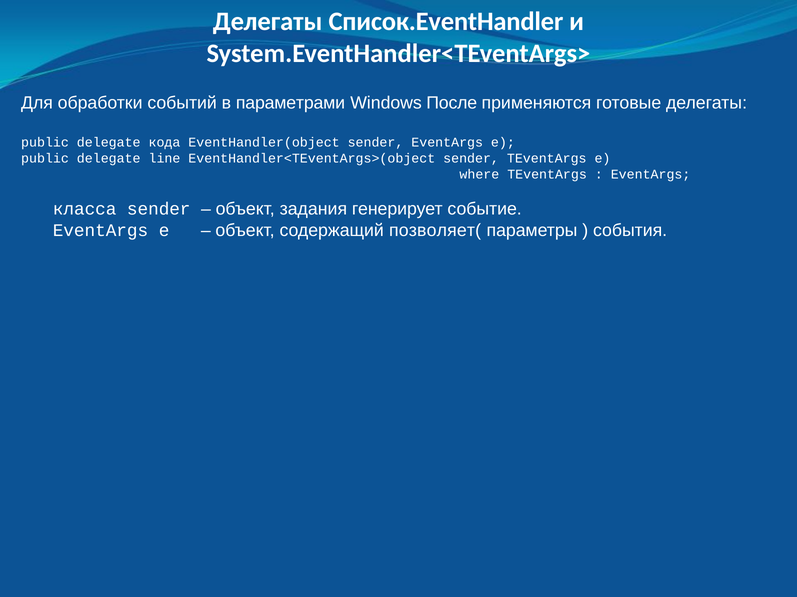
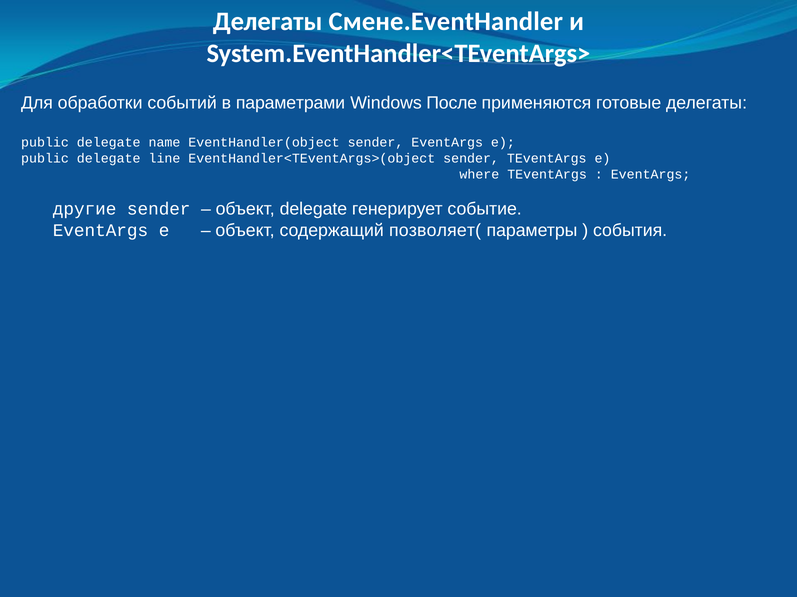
Список.EventHandler: Список.EventHandler -> Смене.EventHandler (446, 22)
кода: кода -> name (164, 143)
класса: класса -> другие (85, 209)
объект задания: задания -> delegate (313, 209)
